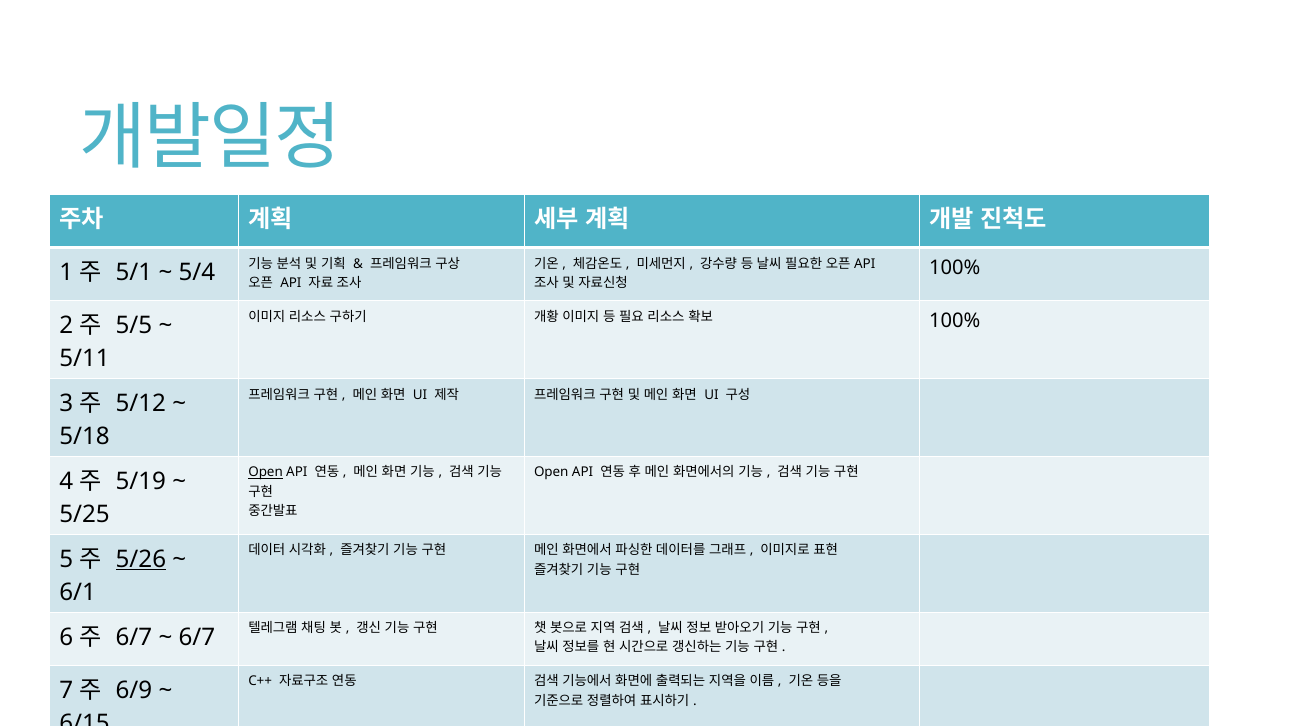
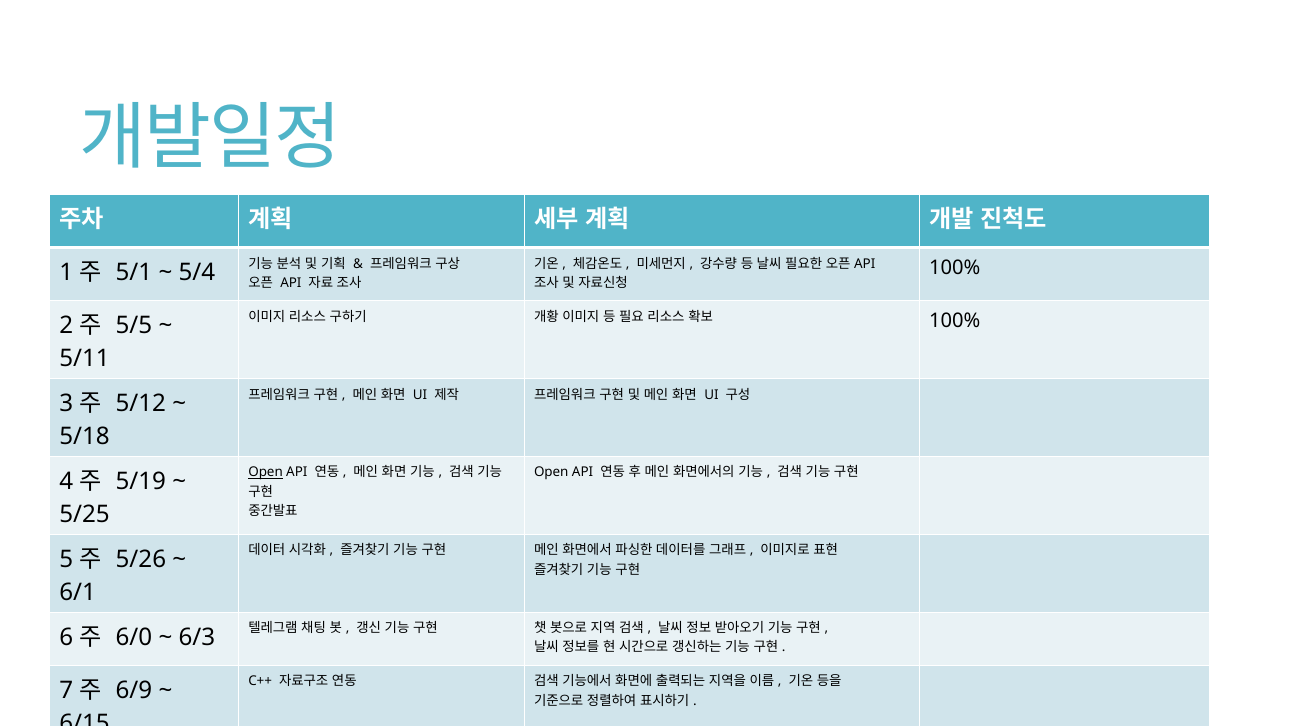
5/26 underline: present -> none (141, 559)
6/7: 6/7 -> 6/0 (134, 637)
6/7: 6/7 -> 6/3 (197, 637)
